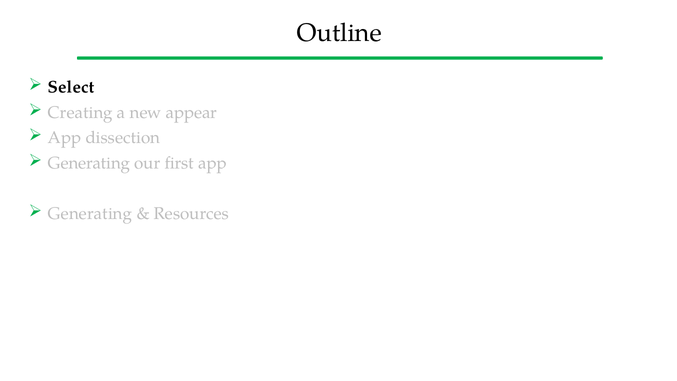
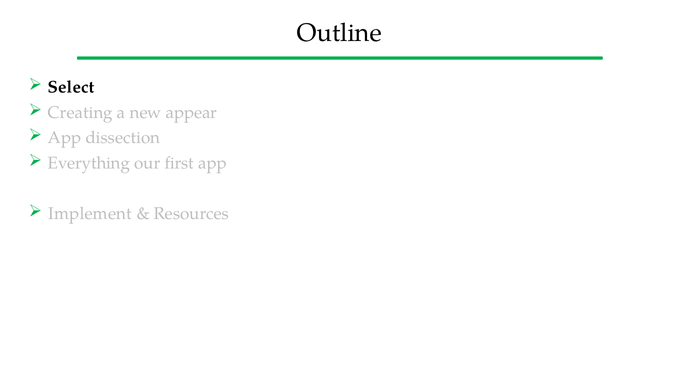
Generating: Generating -> Everything (89, 163)
Generating: Generating -> Implement (90, 214)
